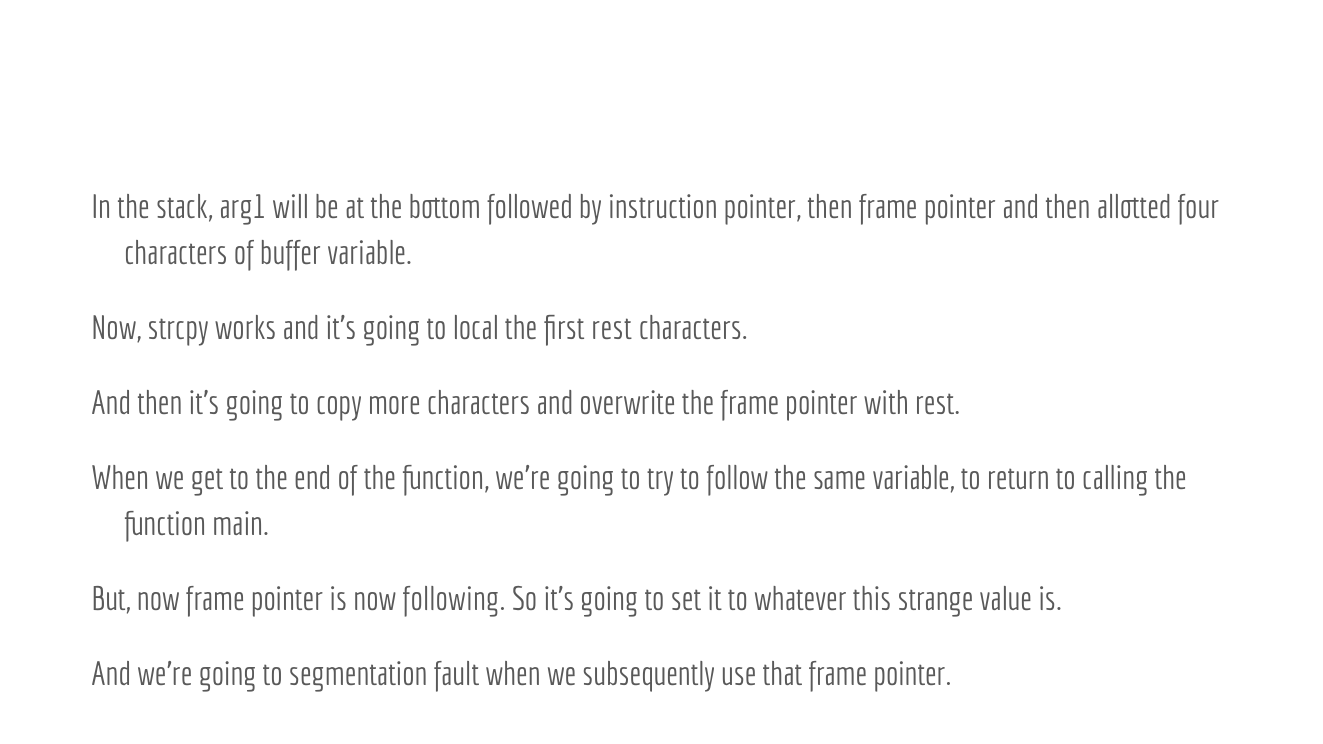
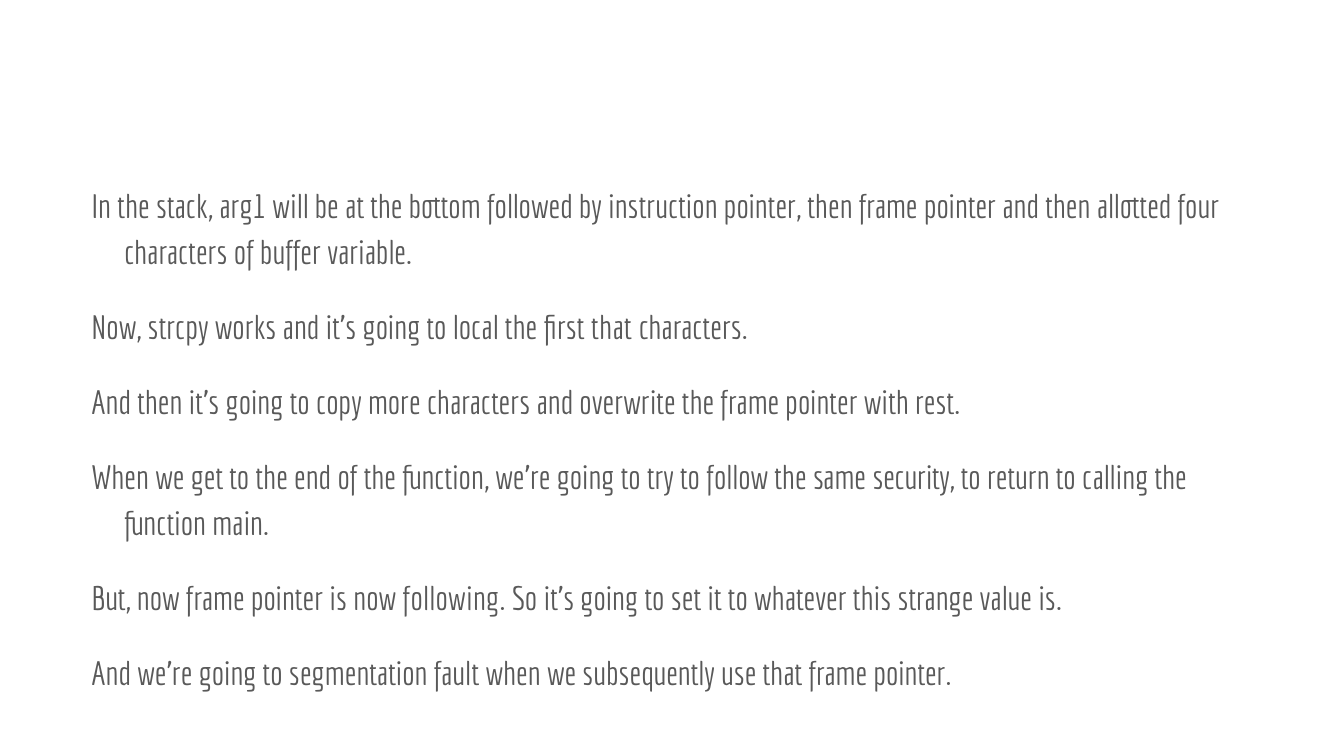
first rest: rest -> that (611, 329)
same variable: variable -> security (914, 479)
